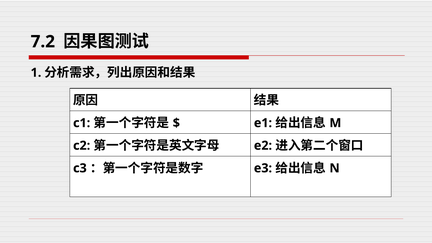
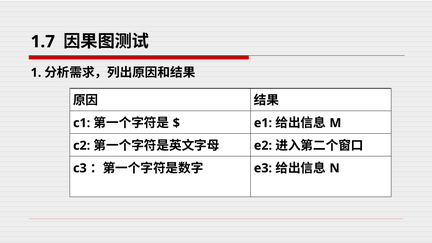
7.2: 7.2 -> 1.7 (43, 42)
